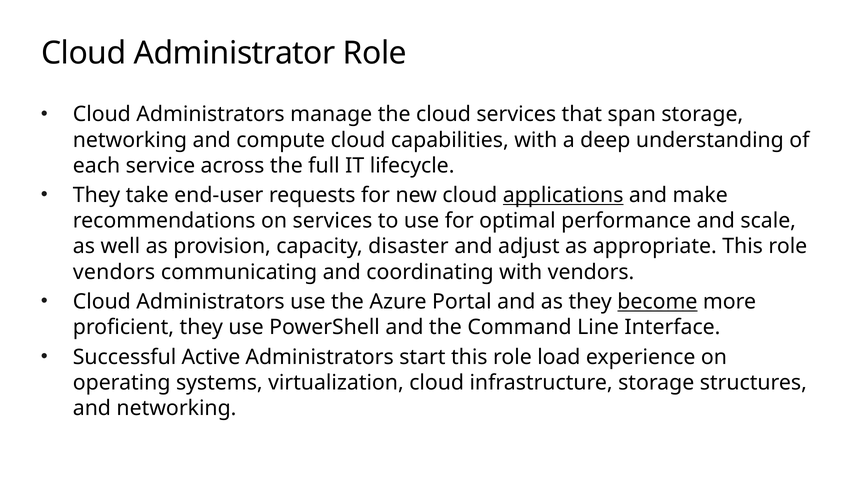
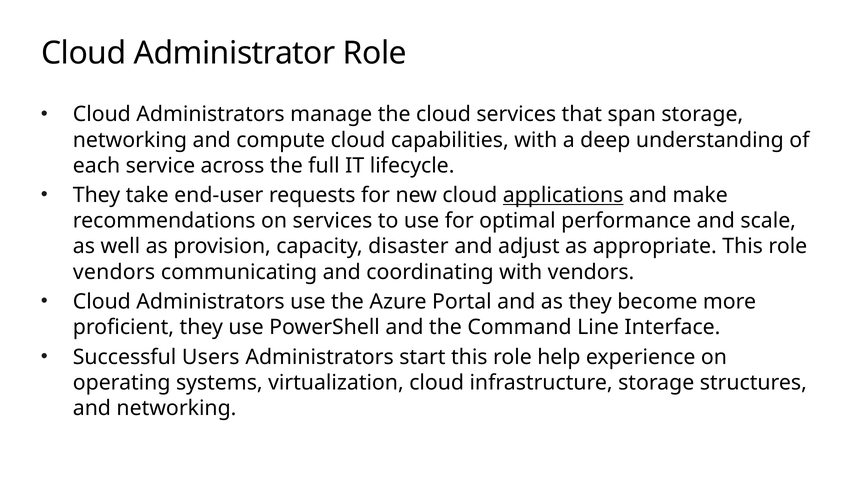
become underline: present -> none (657, 302)
Active: Active -> Users (211, 357)
load: load -> help (559, 357)
